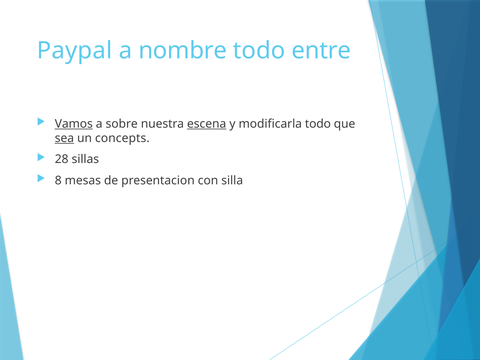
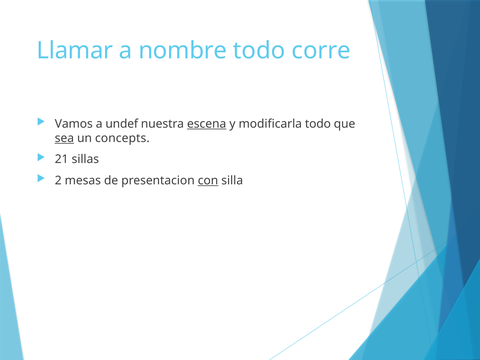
Paypal: Paypal -> Llamar (75, 50)
entre: entre -> corre (321, 50)
Vamos underline: present -> none (74, 124)
sobre: sobre -> undef (122, 124)
28: 28 -> 21 (62, 159)
8: 8 -> 2 (58, 180)
con underline: none -> present (208, 180)
